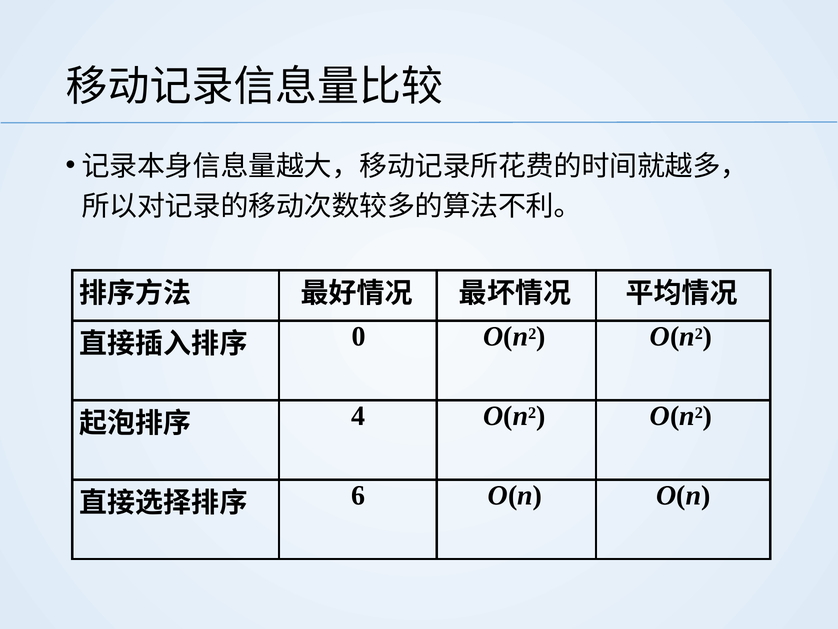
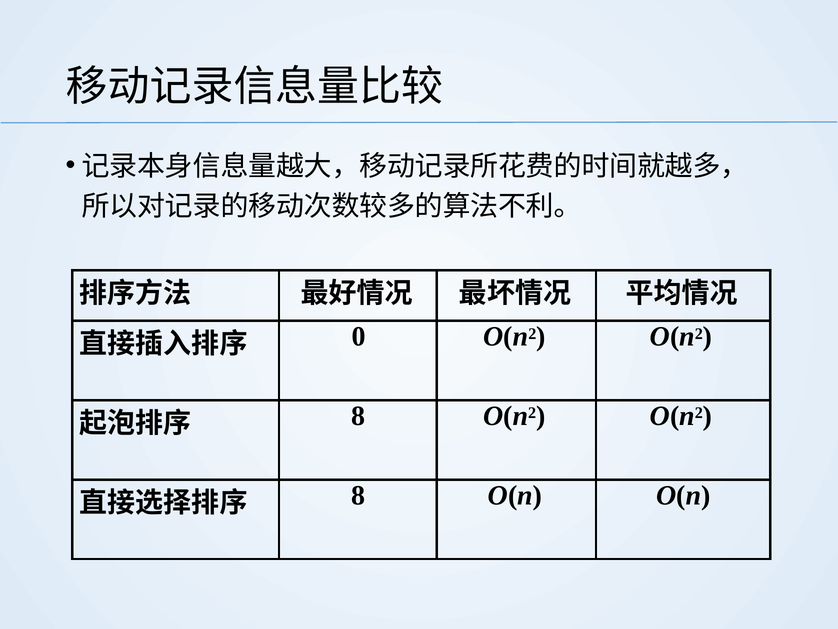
4: 4 -> 8 (358, 416)
6: 6 -> 8 (358, 495)
